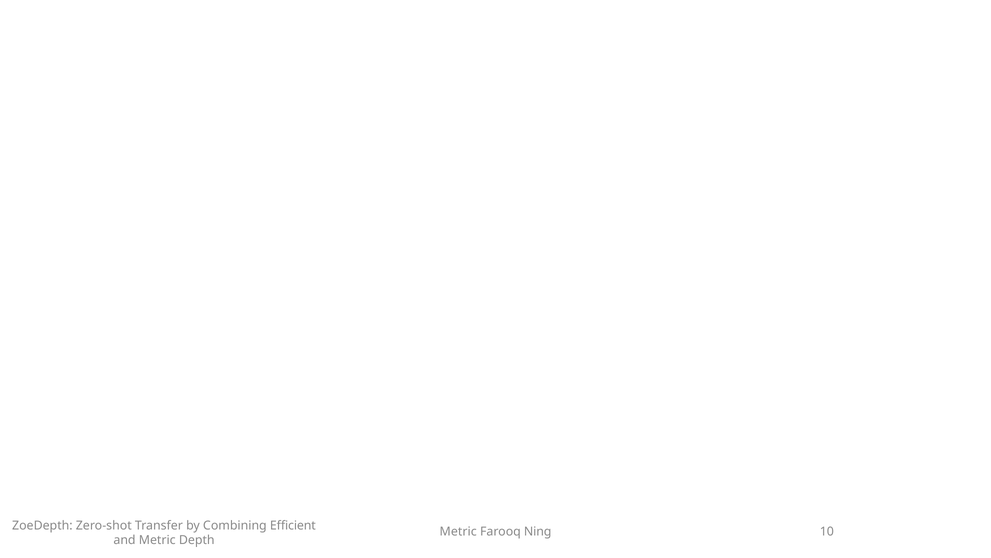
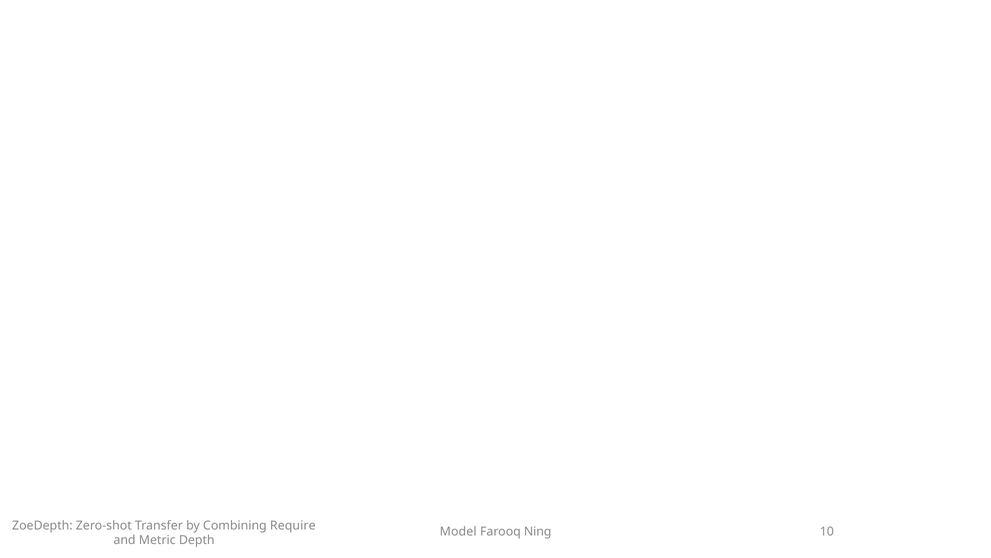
Efficient: Efficient -> Require (293, 525)
Metric: Metric -> Model (458, 531)
